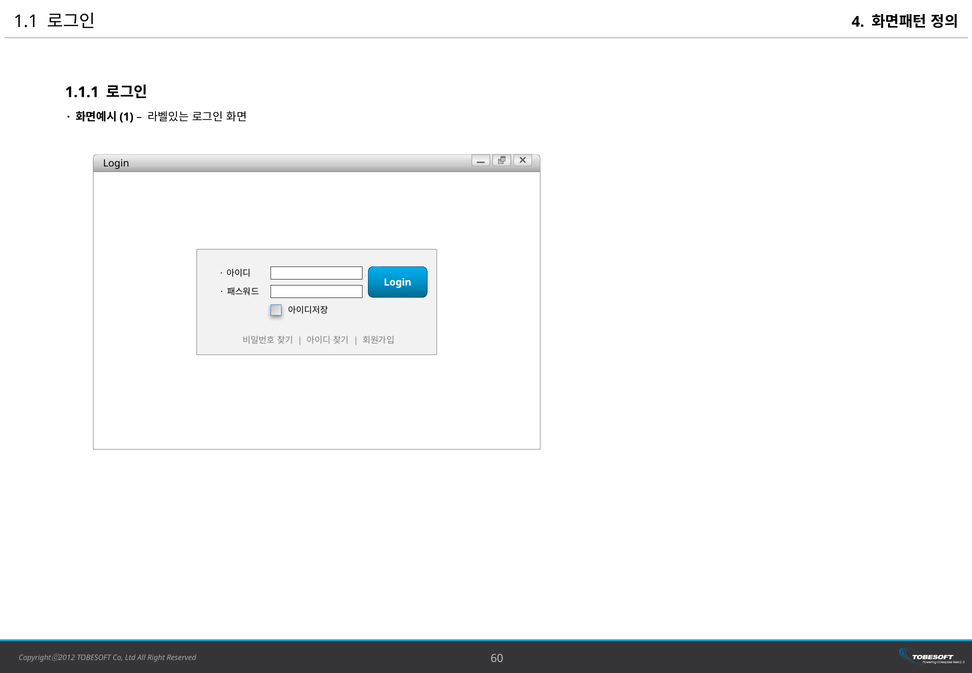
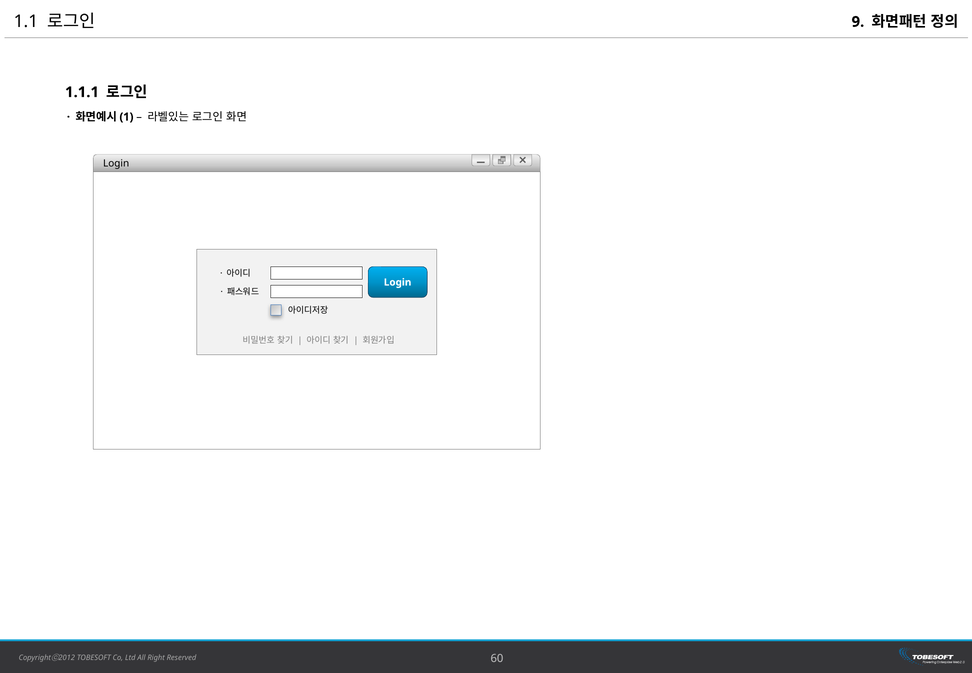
4: 4 -> 9 (858, 22)
